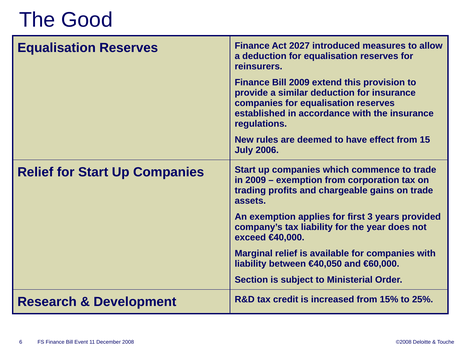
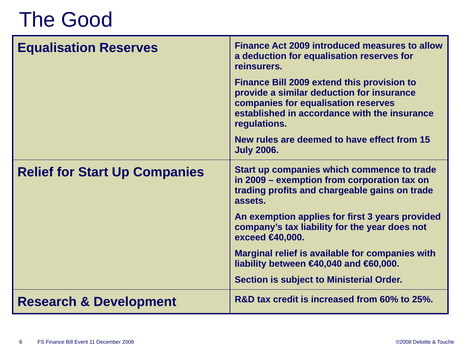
Act 2027: 2027 -> 2009 (299, 46)
€40,050: €40,050 -> €40,040 (325, 263)
15%: 15% -> 60% (389, 299)
